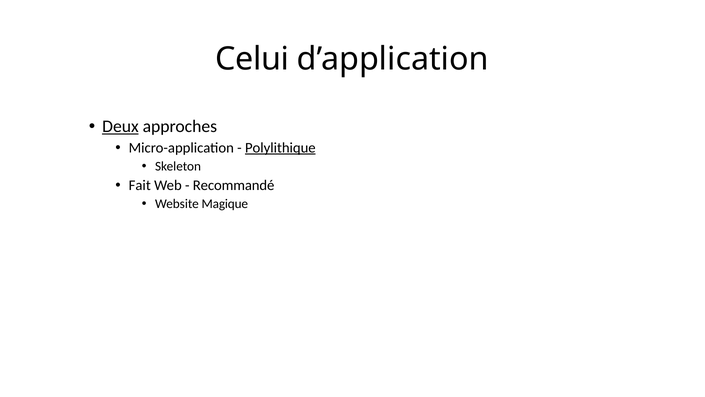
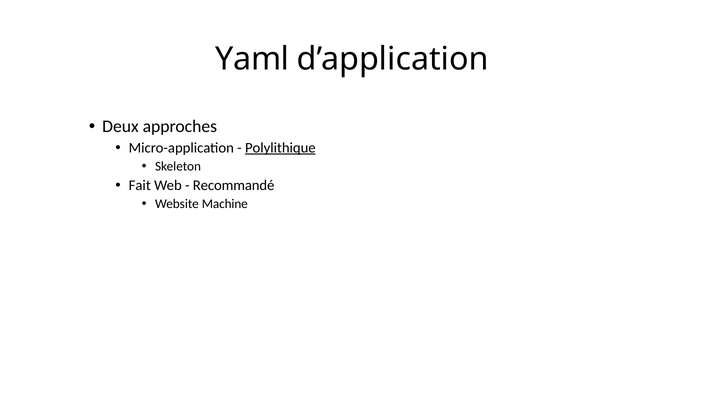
Celui: Celui -> Yaml (252, 59)
Deux underline: present -> none (120, 126)
Magique: Magique -> Machine (225, 204)
